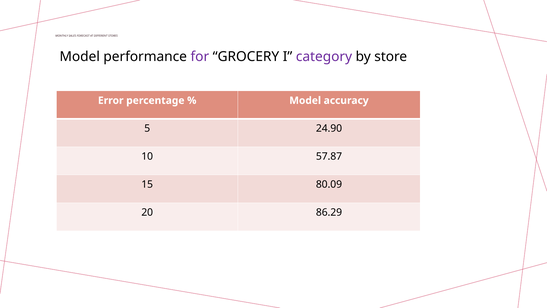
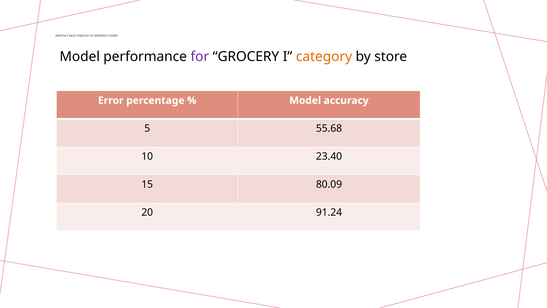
category colour: purple -> orange (324, 57)
24.90: 24.90 -> 55.68 (329, 128)
57.87: 57.87 -> 23.40 (329, 156)
86.29: 86.29 -> 91.24 (329, 212)
